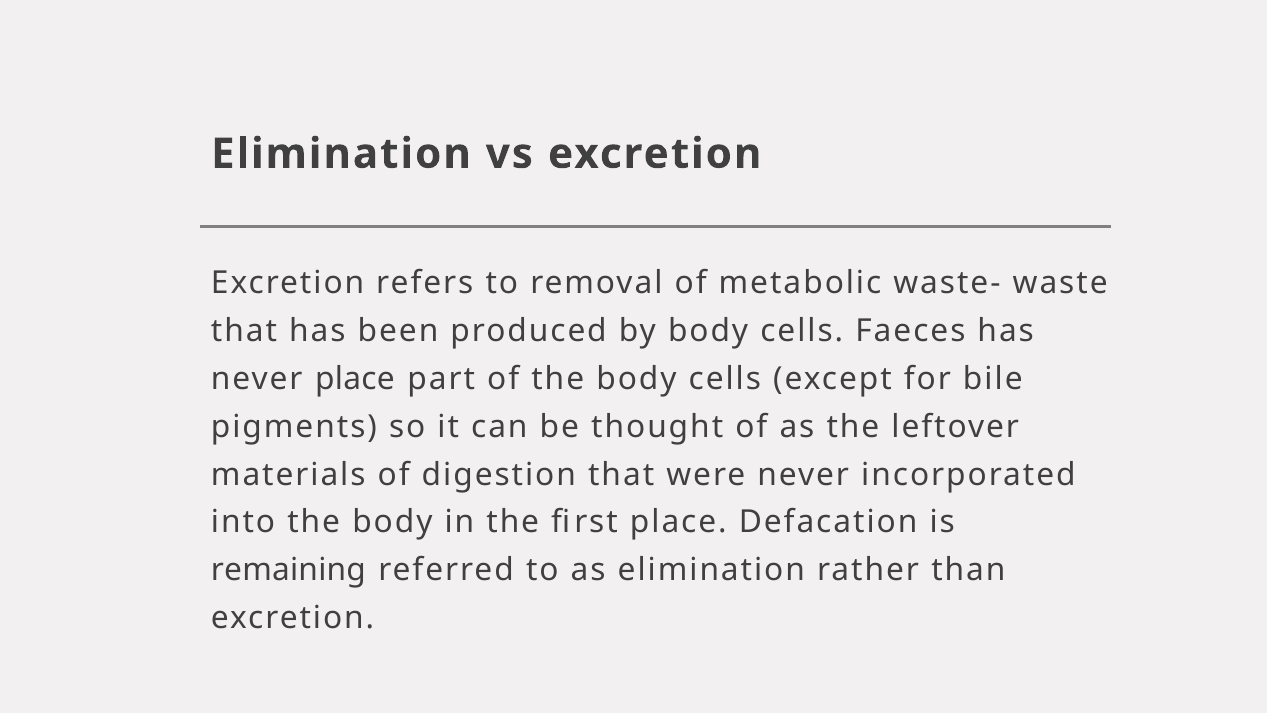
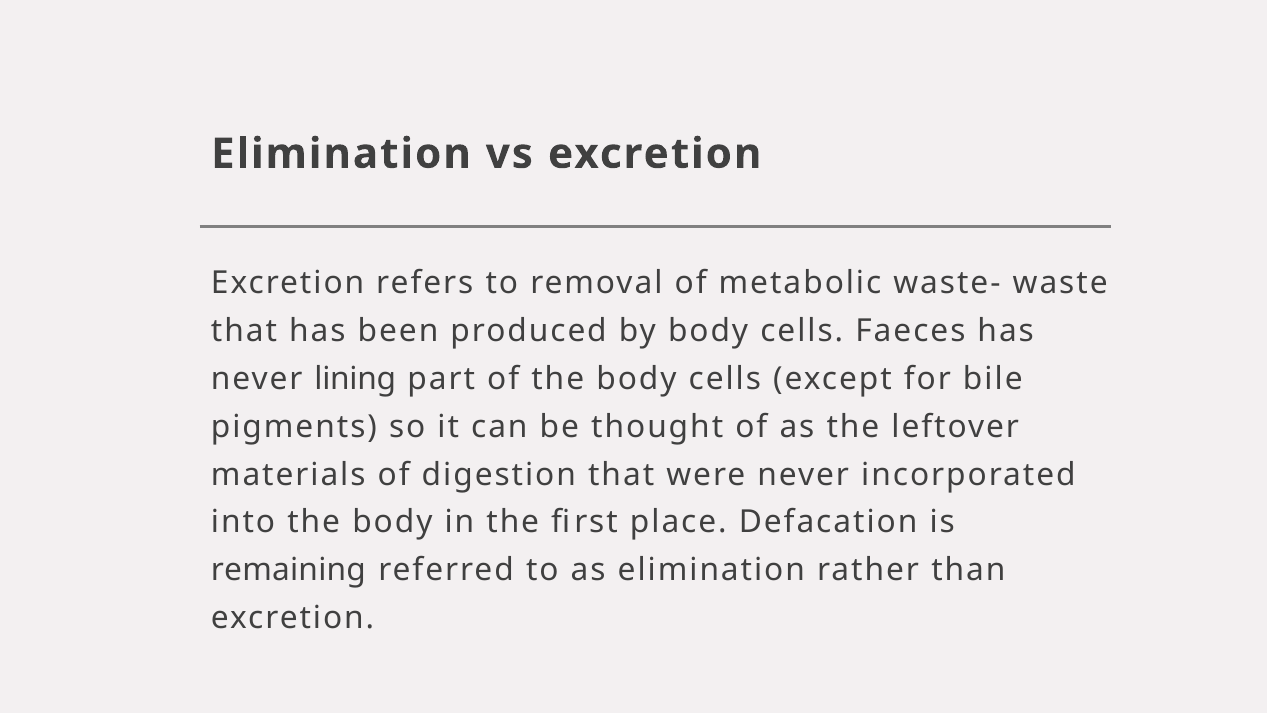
never place: place -> lining (355, 379)
